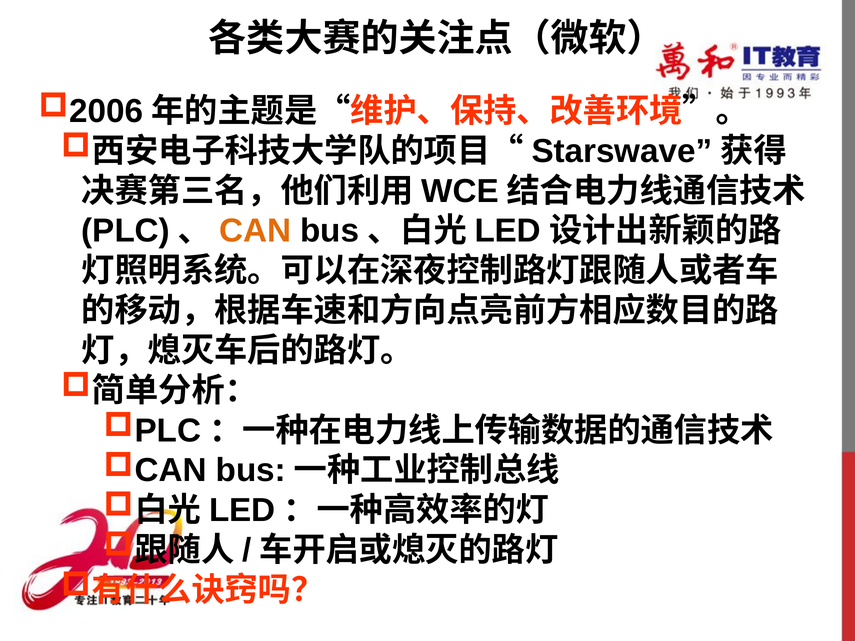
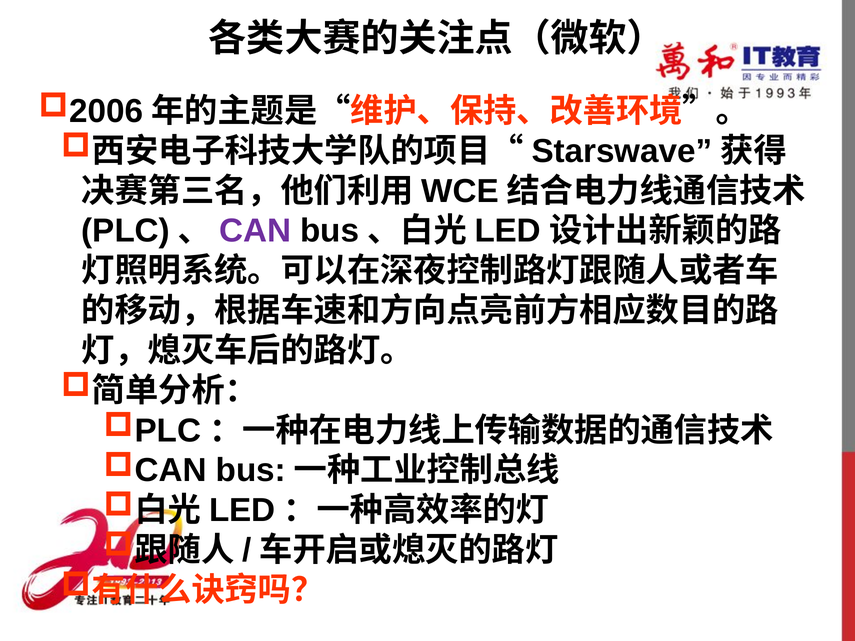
CAN colour: orange -> purple (255, 231)
